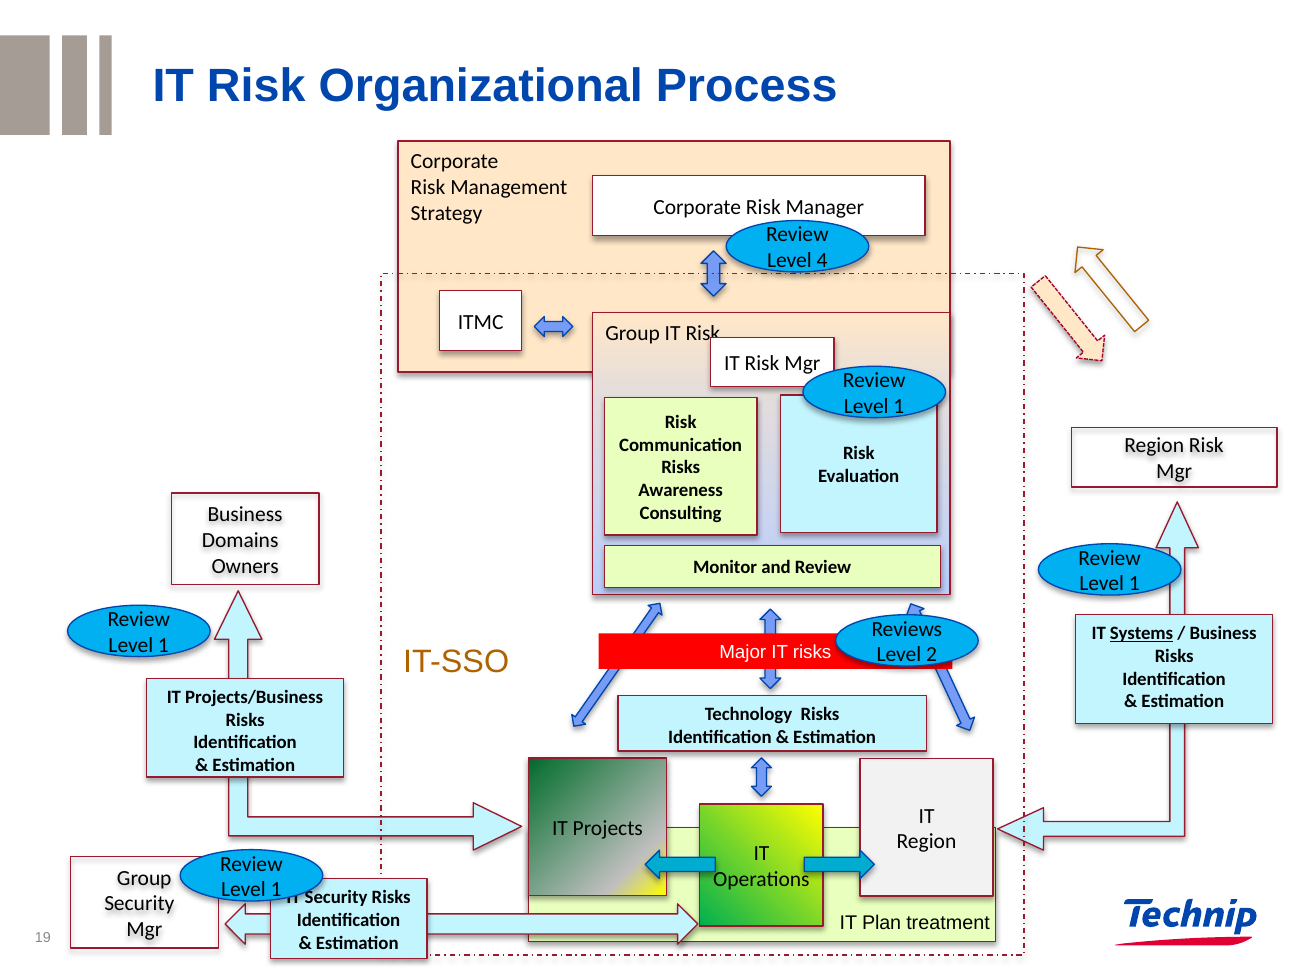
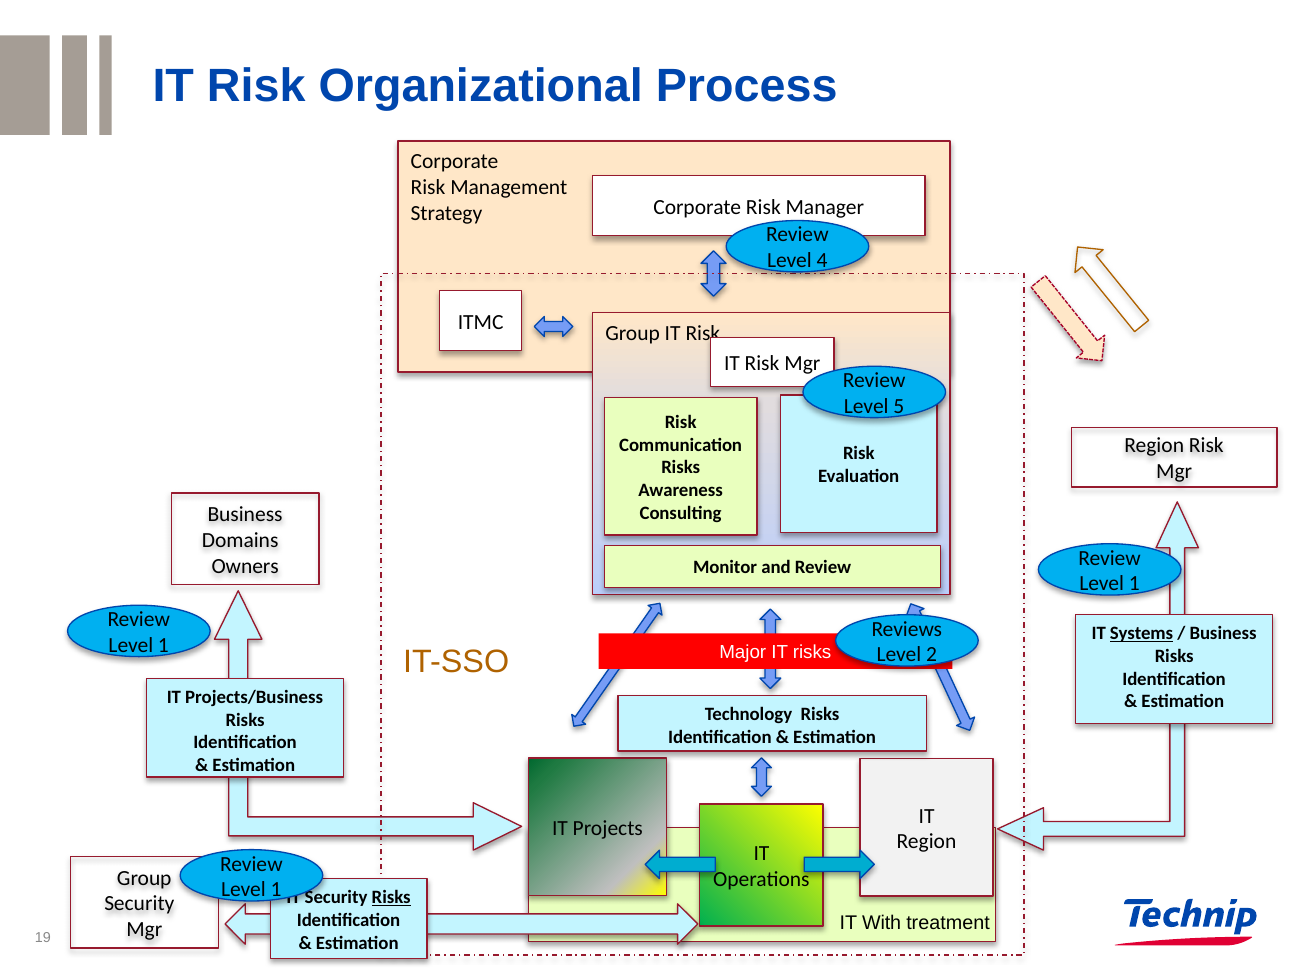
1: 1 -> 5 (899, 406)
Risks underline: none -> present (391, 897)
Plan: Plan -> With (882, 923)
